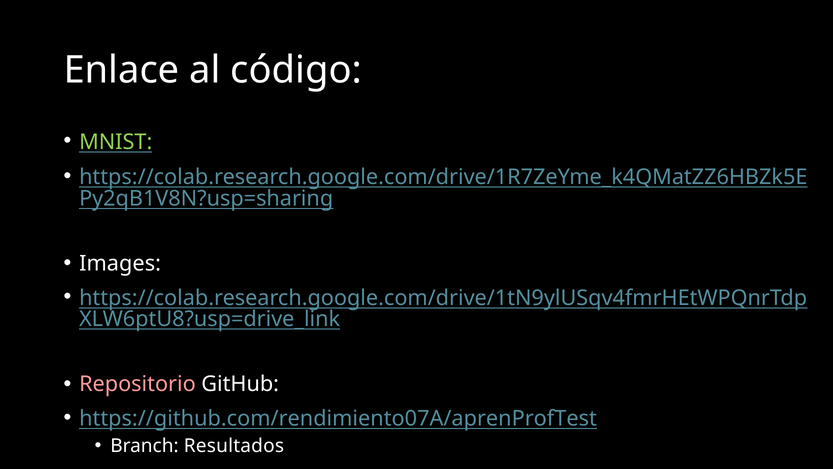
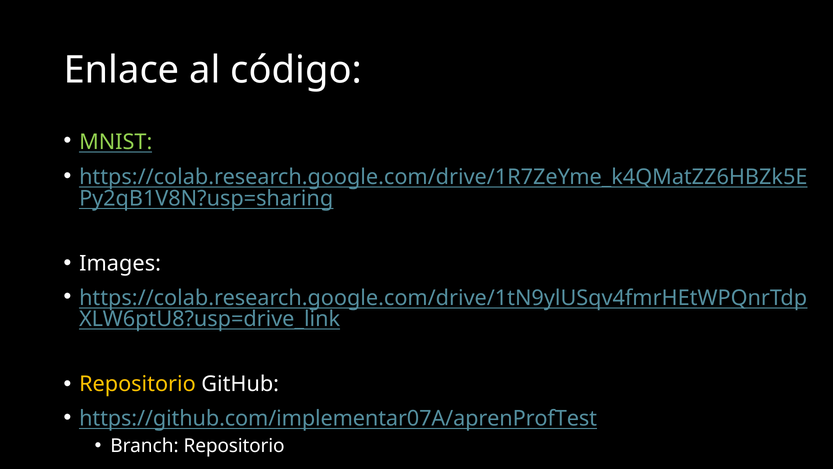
Repositorio colour: pink -> yellow (137, 384)
https://github.com/rendimiento07A/aprenProfTest: https://github.com/rendimiento07A/aprenProfTest -> https://github.com/implementar07A/aprenProfTest (338, 418)
Branch Resultados: Resultados -> Repositorio (234, 445)
